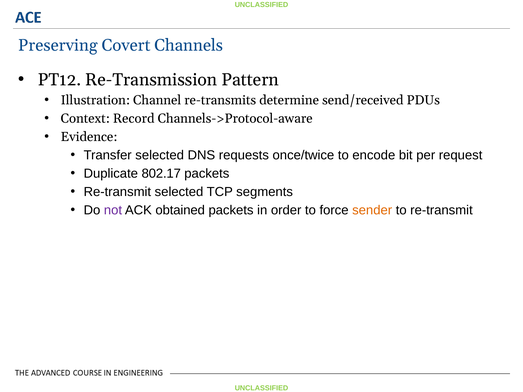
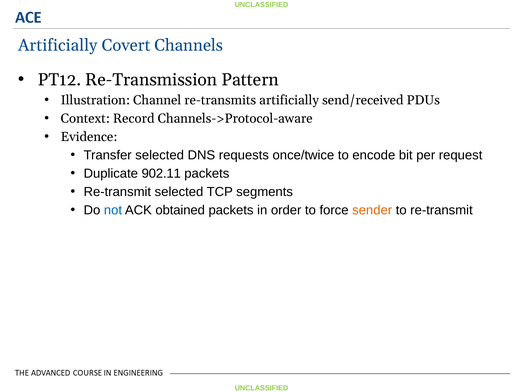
Preserving: Preserving -> Artificially (58, 45)
re-transmits determine: determine -> artificially (289, 100)
802.17: 802.17 -> 902.11 (161, 174)
not colour: purple -> blue (113, 210)
